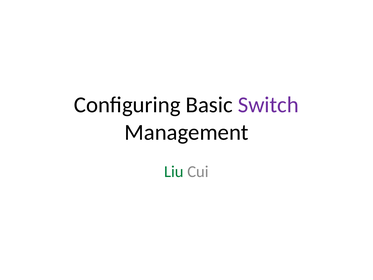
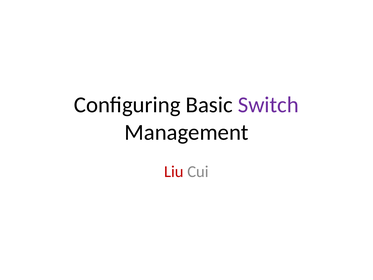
Liu colour: green -> red (174, 171)
